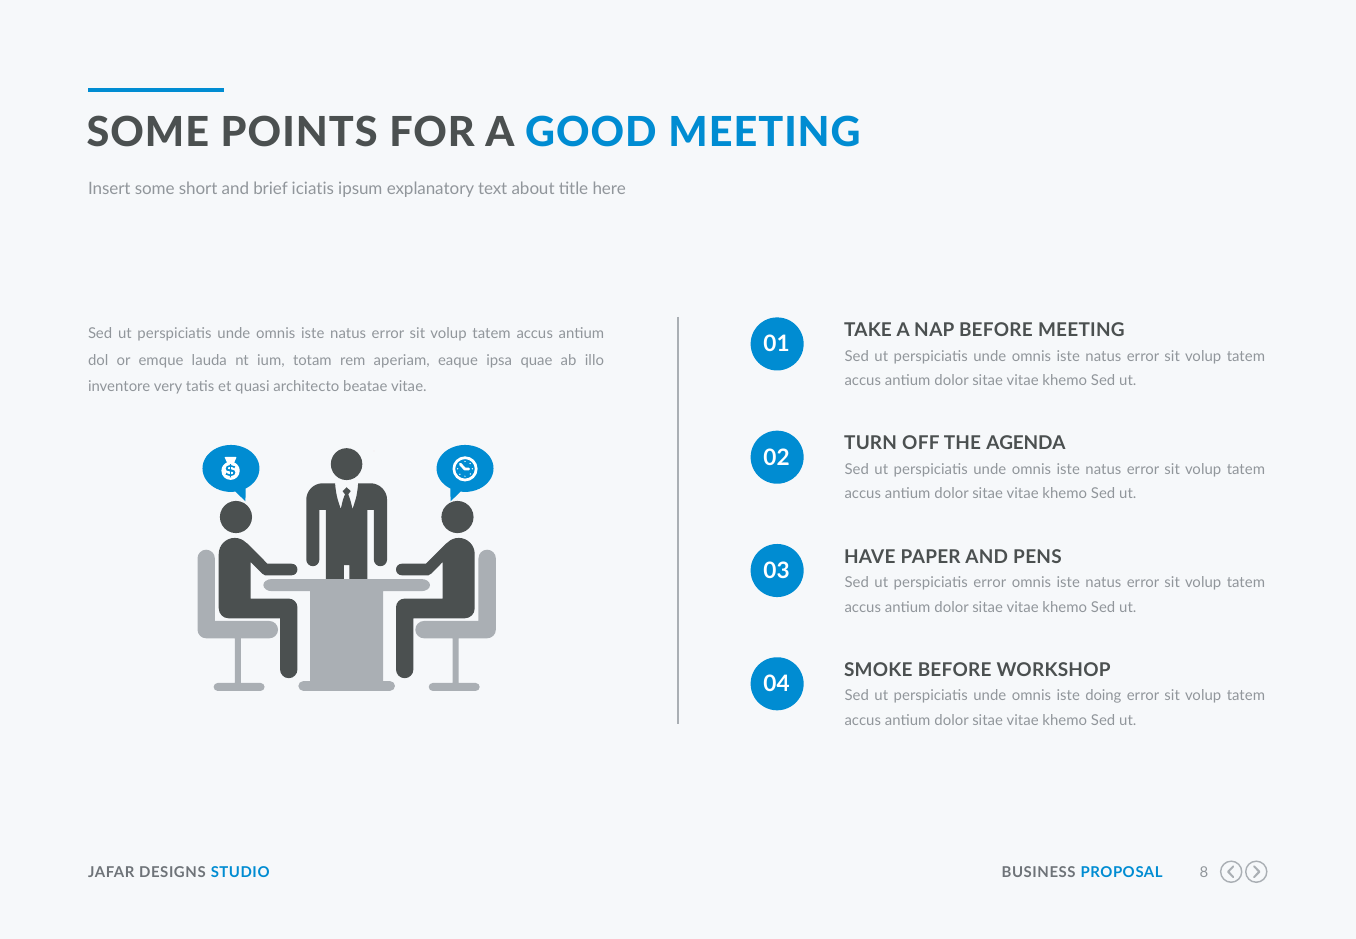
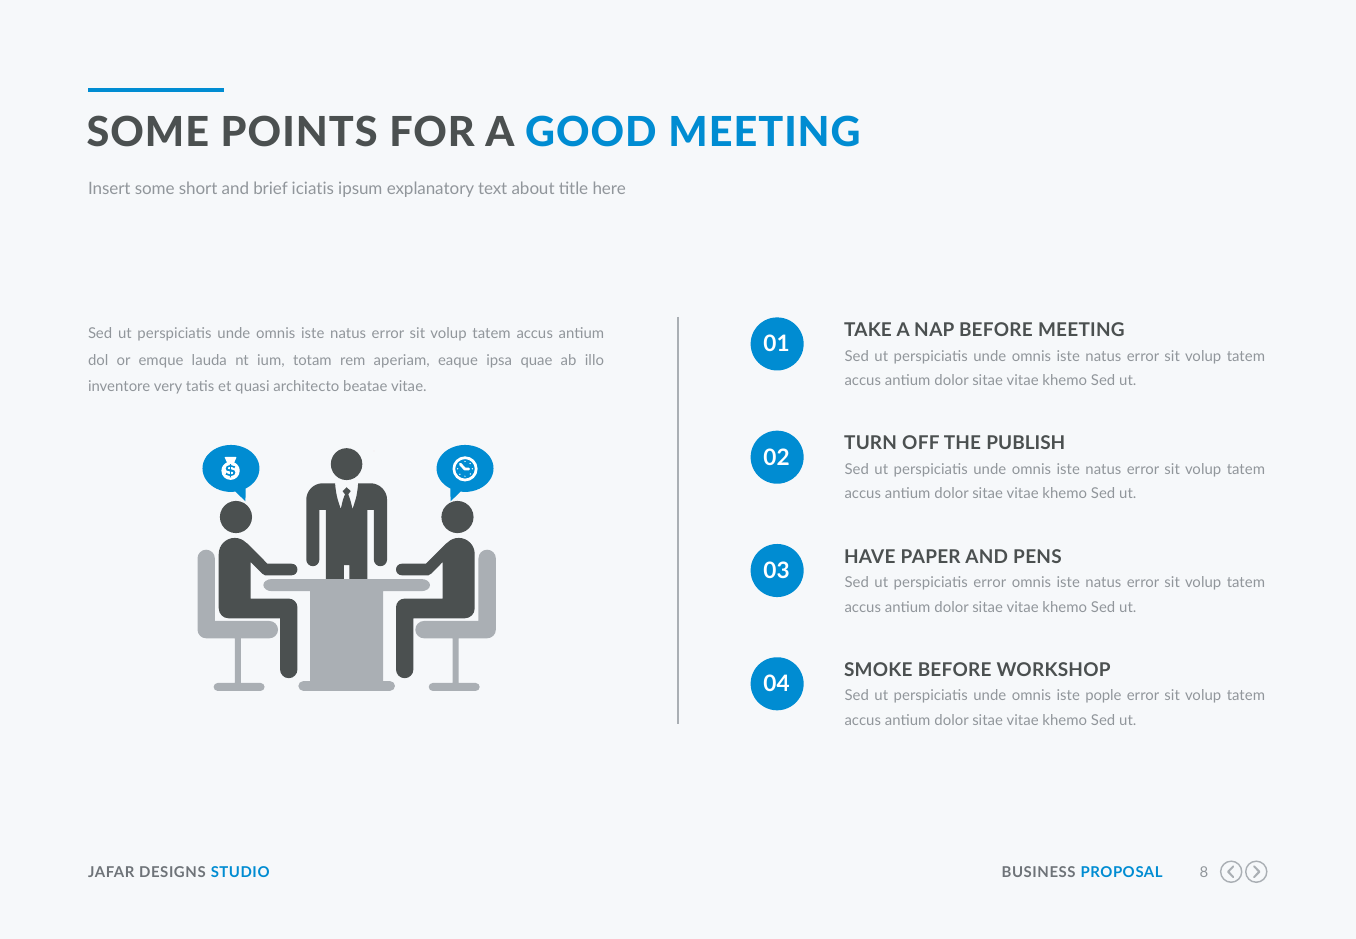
AGENDA: AGENDA -> PUBLISH (1026, 443)
doing: doing -> pople (1103, 696)
